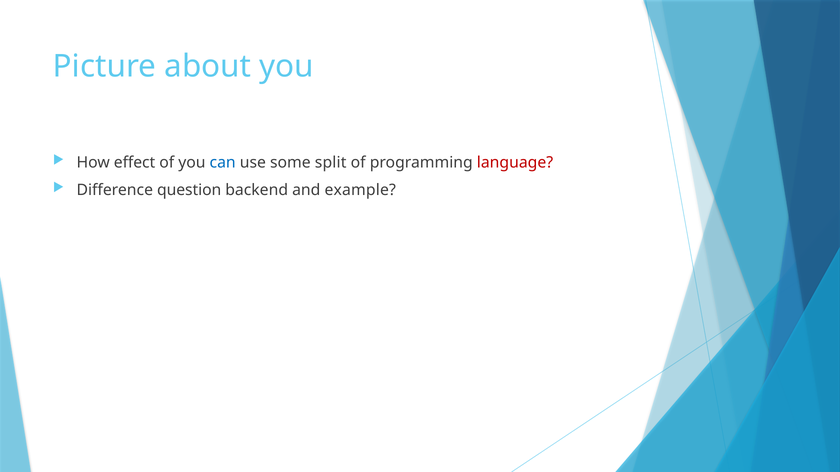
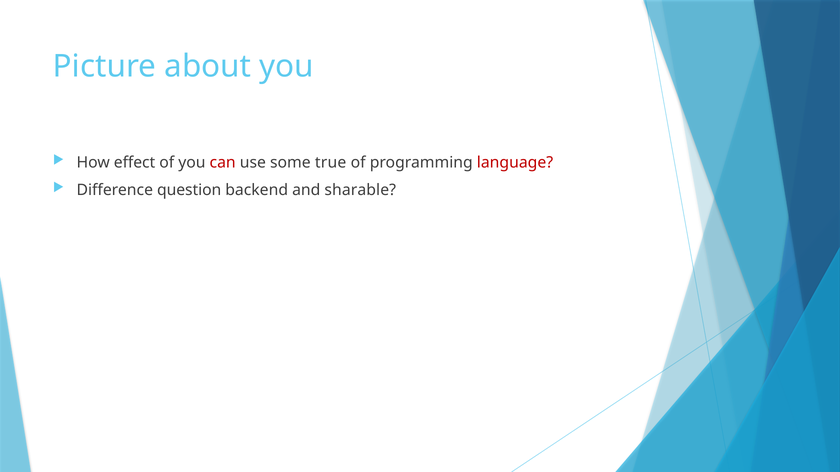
can colour: blue -> red (223, 163)
split: split -> true (331, 163)
example: example -> sharable (360, 190)
